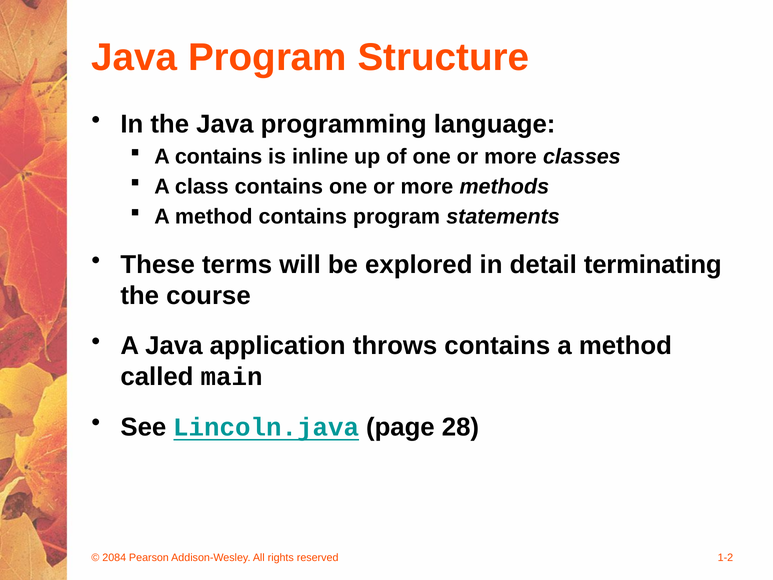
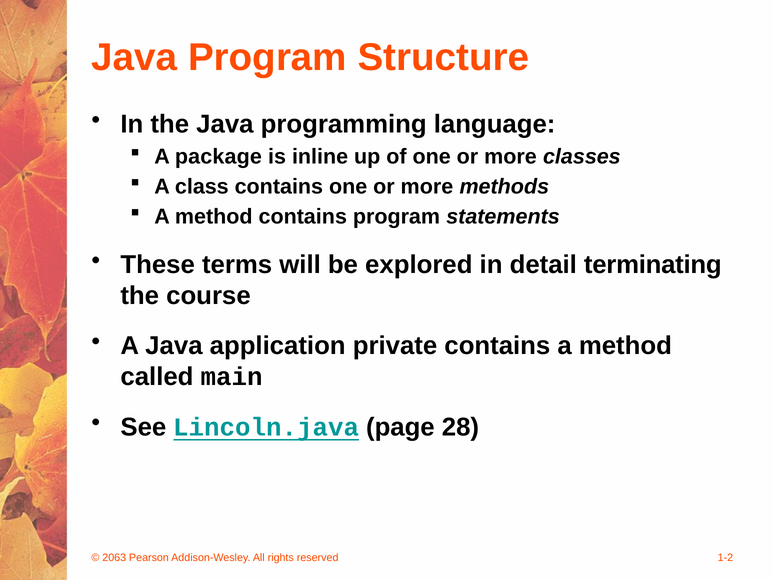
A contains: contains -> package (218, 157)
throws: throws -> private (395, 346)
2084: 2084 -> 2063 (114, 557)
